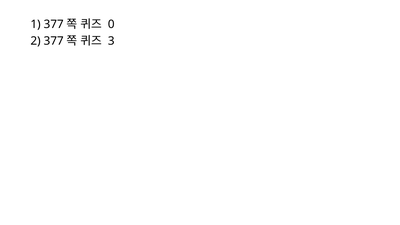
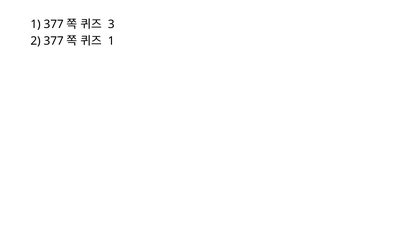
0: 0 -> 3 (111, 24)
3: 3 -> 1 (111, 41)
